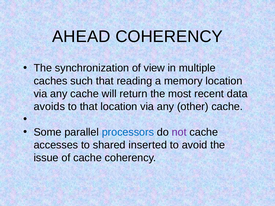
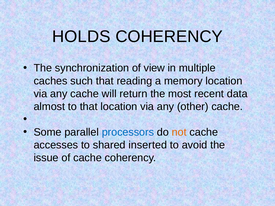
AHEAD: AHEAD -> HOLDS (81, 37)
avoids: avoids -> almost (49, 107)
not colour: purple -> orange (179, 132)
